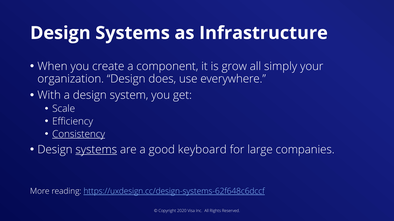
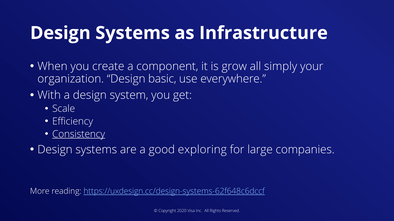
does: does -> basic (162, 79)
systems underline: present -> none (96, 150)
keyboard: keyboard -> exploring (202, 150)
